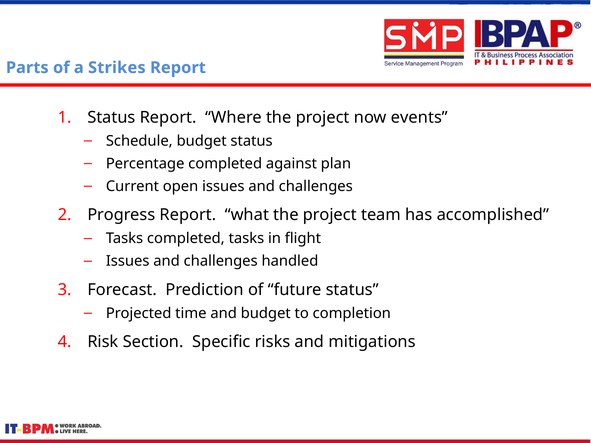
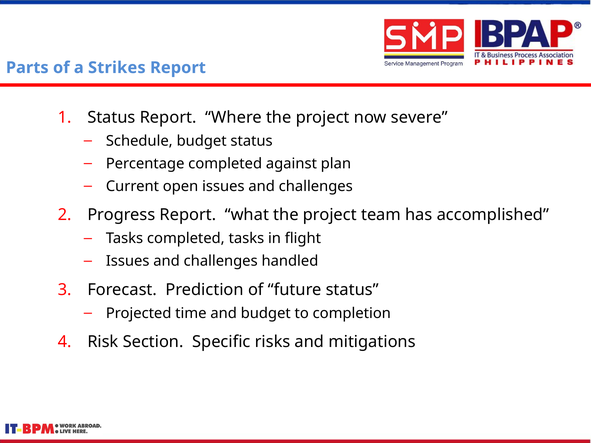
events: events -> severe (419, 117)
